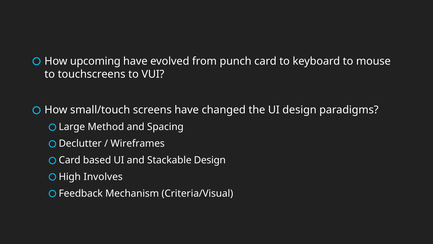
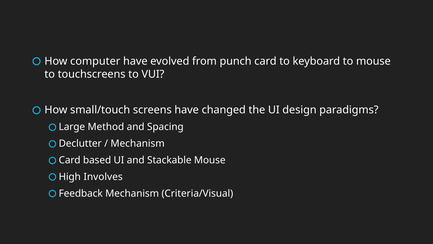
upcoming: upcoming -> computer (95, 61)
Wireframes: Wireframes -> Mechanism (138, 143)
Stackable Design: Design -> Mouse (210, 160)
